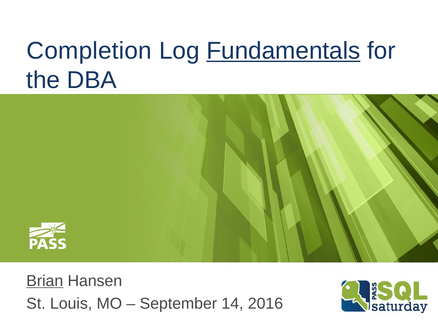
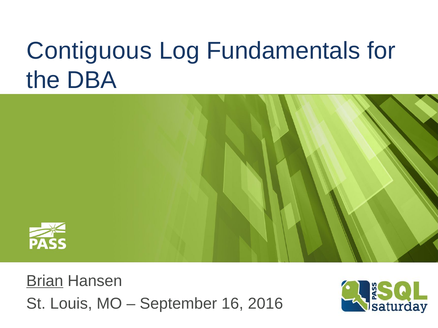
Completion: Completion -> Contiguous (89, 51)
Fundamentals underline: present -> none (283, 51)
14: 14 -> 16 (232, 304)
